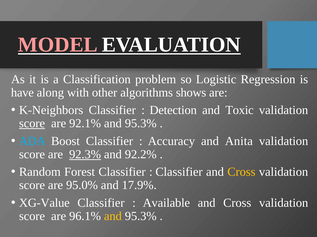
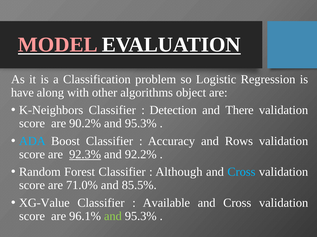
shows: shows -> object (191, 93)
Toxic: Toxic -> There (240, 110)
score underline: present -> none (32, 124)
92.1%: 92.1% -> 90.2% (85, 124)
Anita: Anita -> Rows (239, 141)
Classifier: Classifier -> Although (179, 172)
Cross colour: yellow -> light blue (241, 172)
95.0%: 95.0% -> 71.0% (82, 186)
17.9%: 17.9% -> 85.5% (139, 186)
and colour: yellow -> light green (113, 217)
